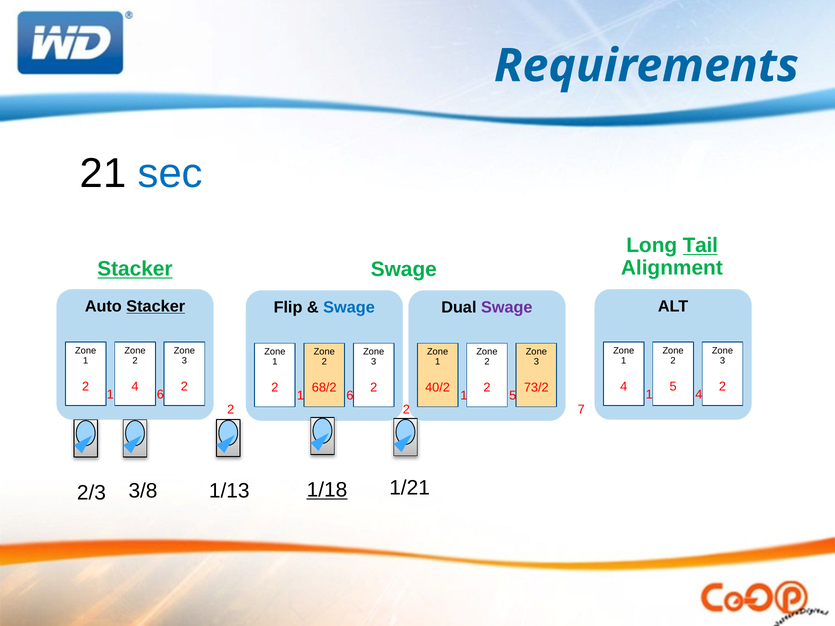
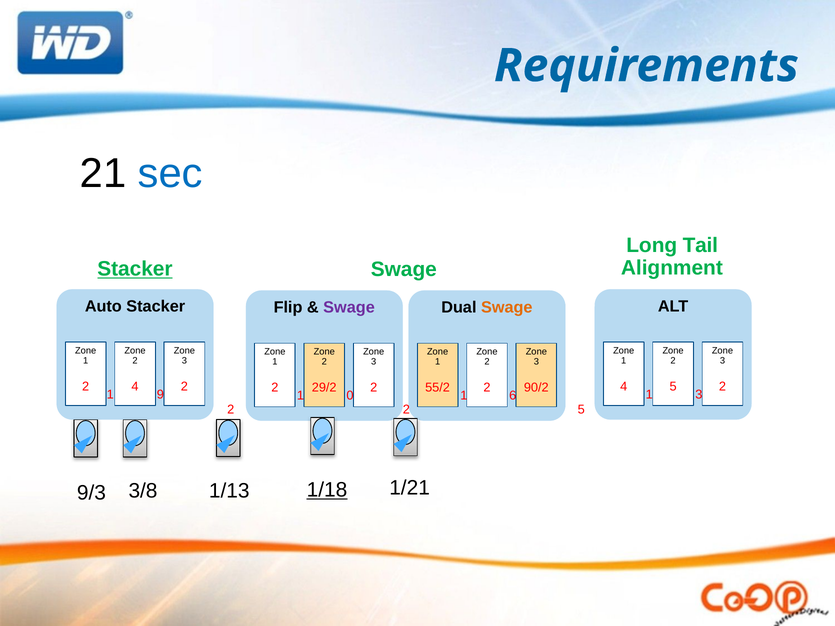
Tail underline: present -> none (700, 246)
Stacker underline: present -> none (156, 306)
Swage colour: blue -> purple (349, 308)
Swage colour: purple -> orange (507, 308)
68/2: 68/2 -> 29/2 (324, 388)
40/2: 40/2 -> 55/2 (438, 388)
73/2: 73/2 -> 90/2 (536, 388)
6: 6 -> 9 (160, 394)
4: 4 -> 3 (699, 394)
6: 6 -> 0 (350, 396)
1 5: 5 -> 6 (513, 396)
7: 7 -> 5 (581, 410)
2/3: 2/3 -> 9/3 (91, 493)
